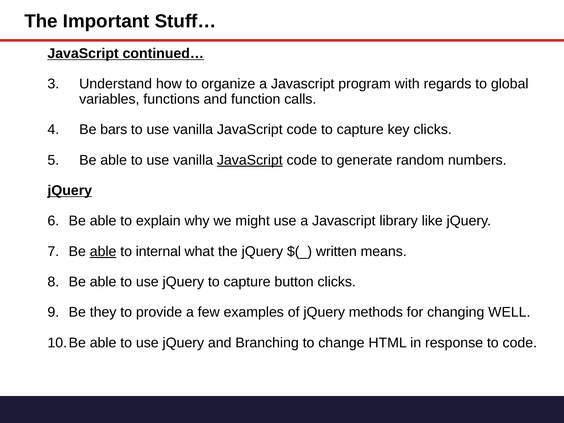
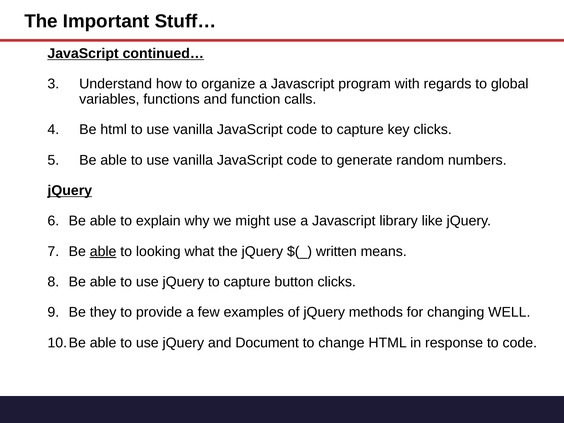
Be bars: bars -> html (114, 130)
JavaScript underline: present -> none (250, 160)
internal: internal -> looking (158, 251)
Branching: Branching -> Document (267, 343)
